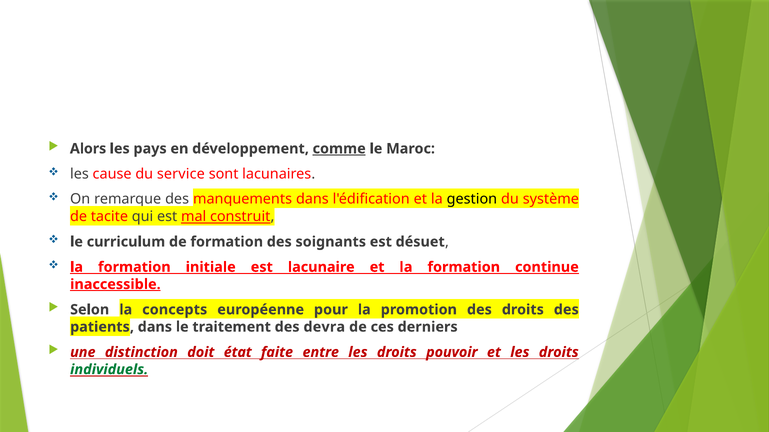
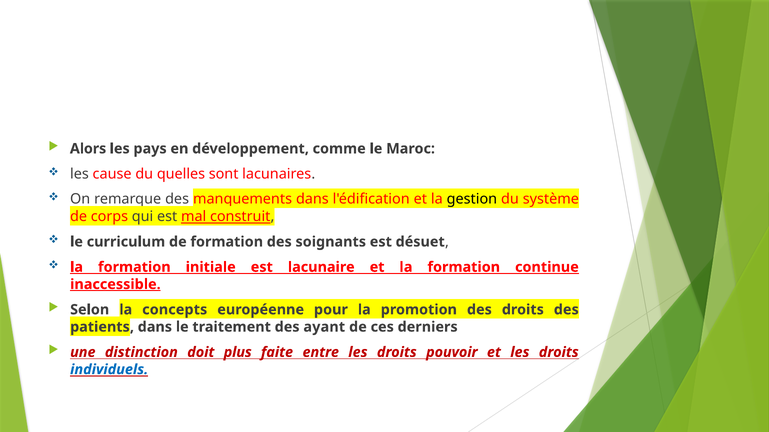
comme underline: present -> none (339, 149)
service: service -> quelles (181, 174)
tacite: tacite -> corps (109, 217)
devra: devra -> ayant (324, 327)
état: état -> plus (238, 353)
individuels colour: green -> blue (109, 370)
